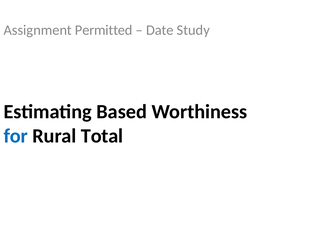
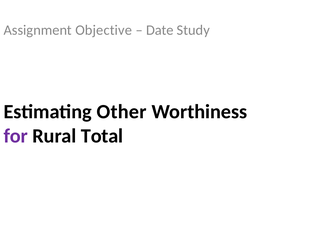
Permitted: Permitted -> Objective (104, 30)
Based: Based -> Other (122, 112)
for colour: blue -> purple (16, 136)
